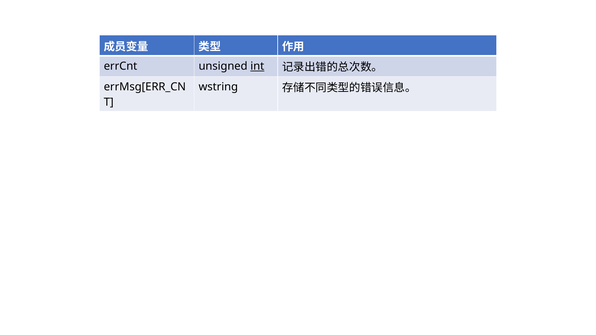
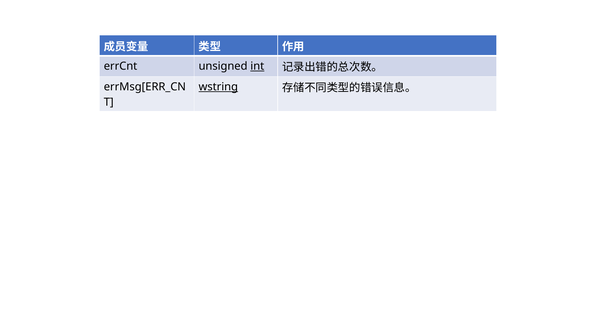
wstring underline: none -> present (218, 87)
